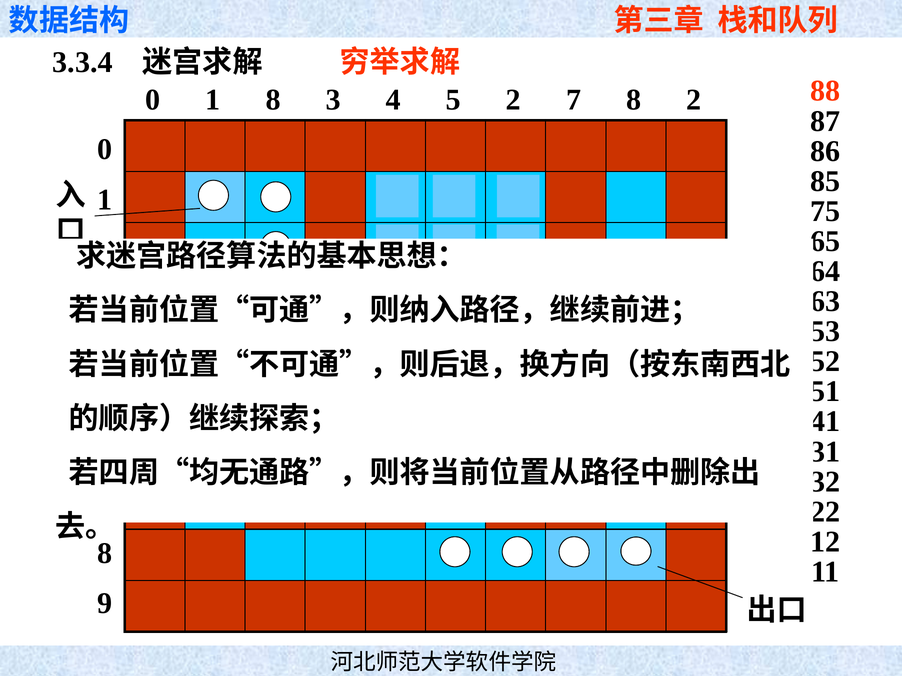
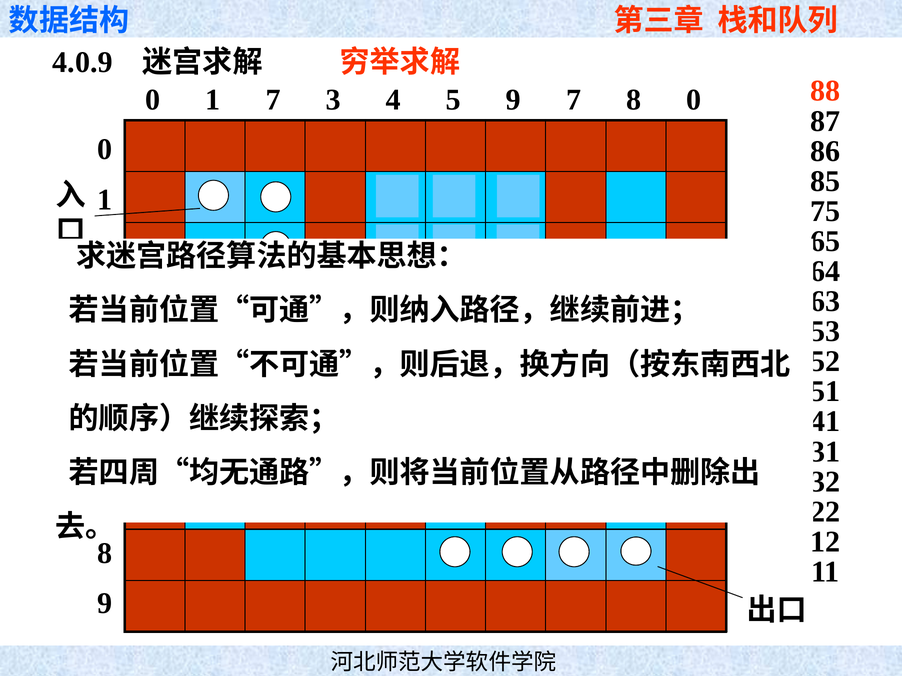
3.3.4: 3.3.4 -> 4.0.9 (83, 62)
1 8: 8 -> 7 (273, 100)
5 2: 2 -> 9 (513, 100)
8 2: 2 -> 0 (694, 100)
